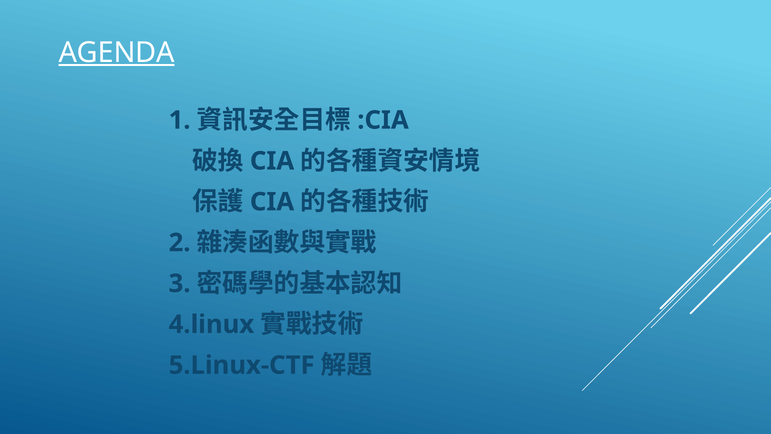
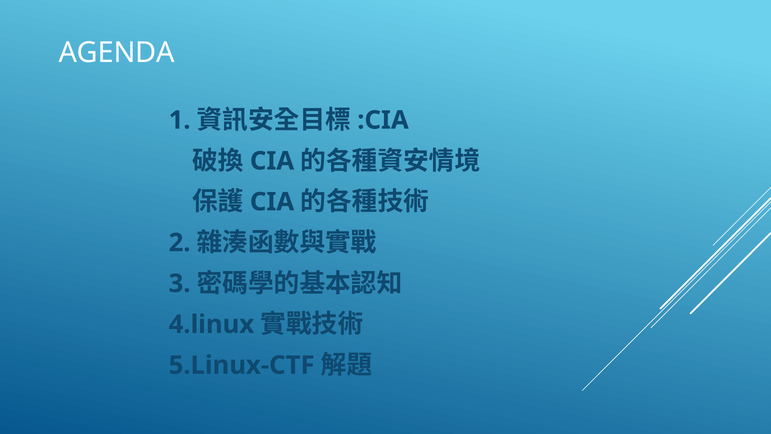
AGENDA underline: present -> none (117, 52)
